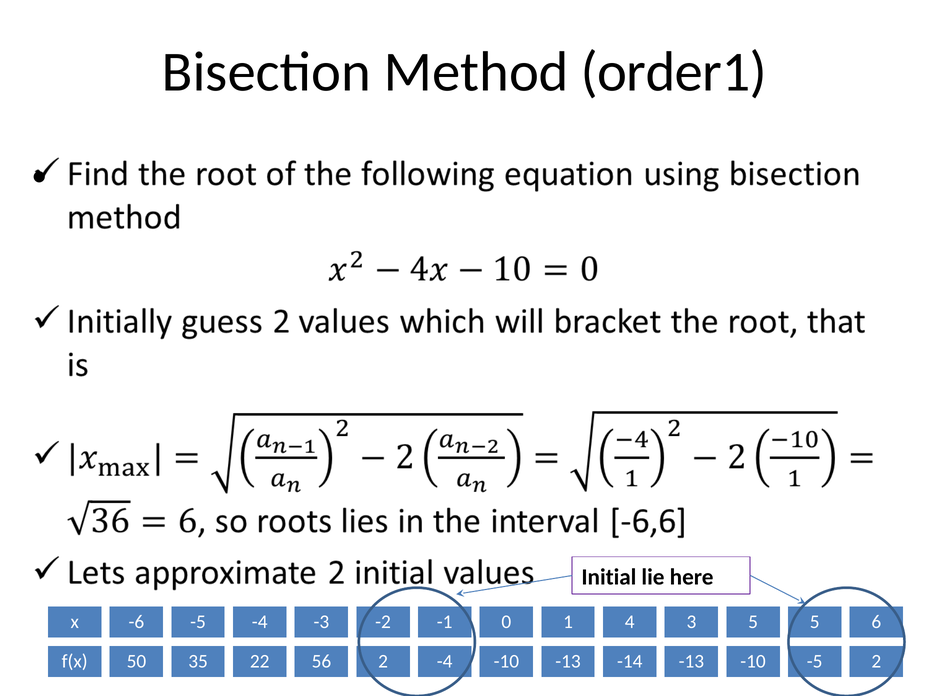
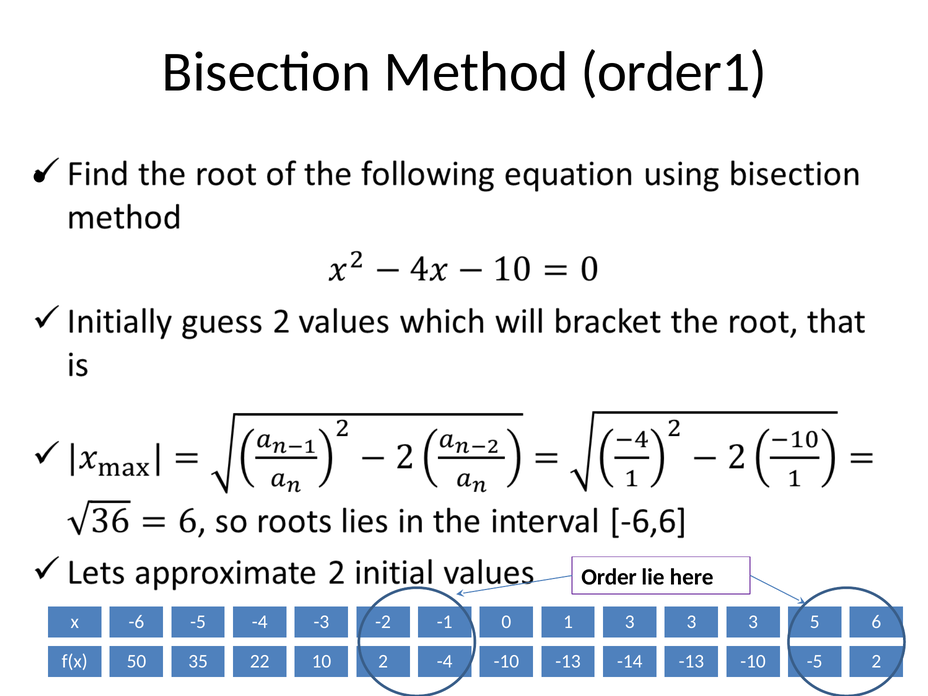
Initial: Initial -> Order (609, 577)
1 4: 4 -> 3 (630, 622)
5: 5 -> 3 (753, 622)
56: 56 -> 10 (321, 661)
